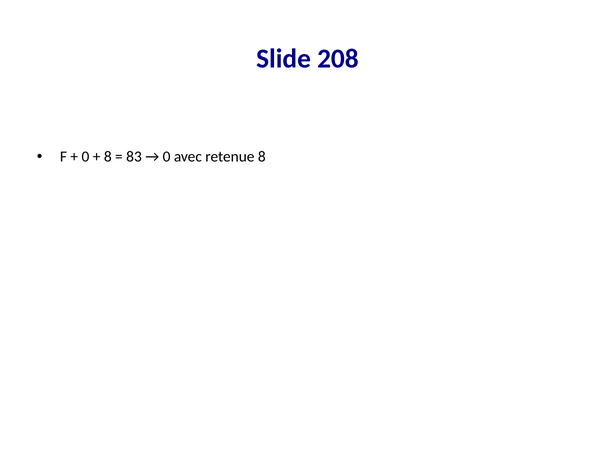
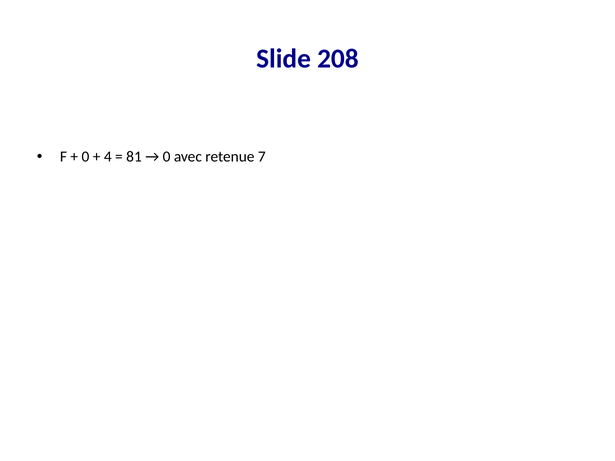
8: 8 -> 4 (108, 157)
83: 83 -> 81 (134, 157)
retenue 8: 8 -> 7 (262, 157)
